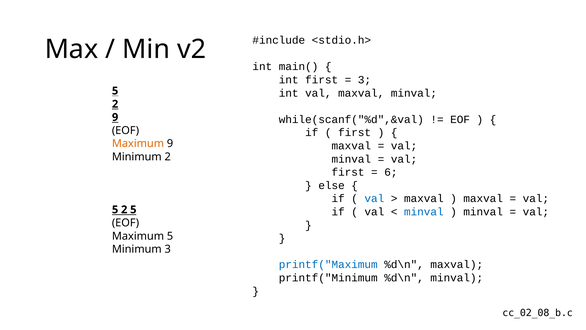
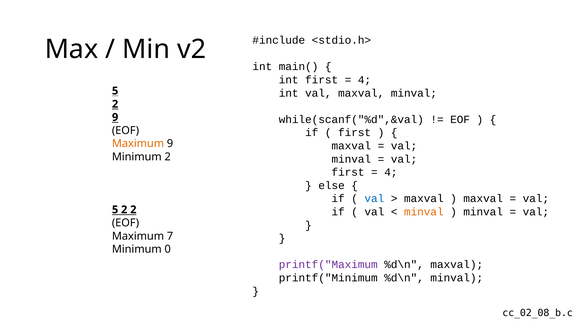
3: 3 -> 4 (364, 80)
6: 6 -> 4 (391, 172)
minval colour: blue -> orange (424, 212)
5 2 5: 5 -> 2 (133, 209)
Maximum 5: 5 -> 7 (170, 236)
Minimum 3: 3 -> 0 (168, 249)
printf("Maximum colour: blue -> purple (328, 264)
